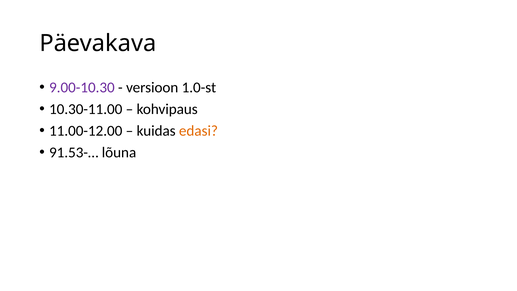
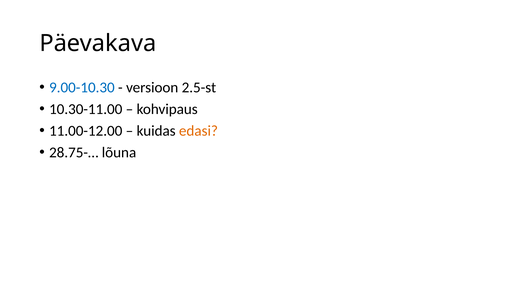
9.00-10.30 colour: purple -> blue (82, 87)
1.0-st: 1.0-st -> 2.5-st (199, 87)
91.53-…: 91.53-… -> 28.75-… (74, 152)
